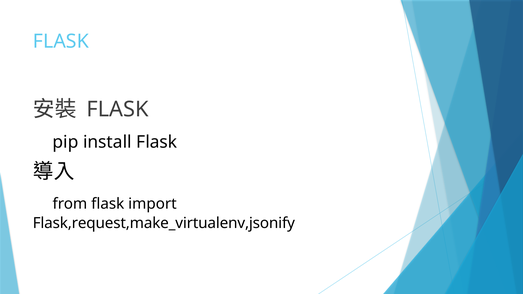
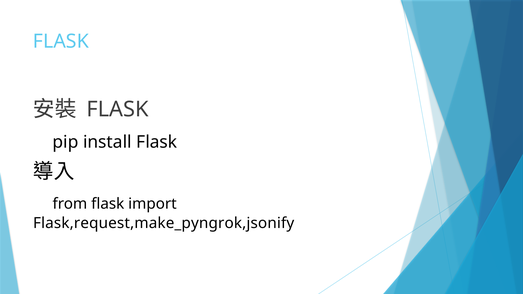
Flask,request,make_virtualenv,jsonify: Flask,request,make_virtualenv,jsonify -> Flask,request,make_pyngrok,jsonify (164, 223)
